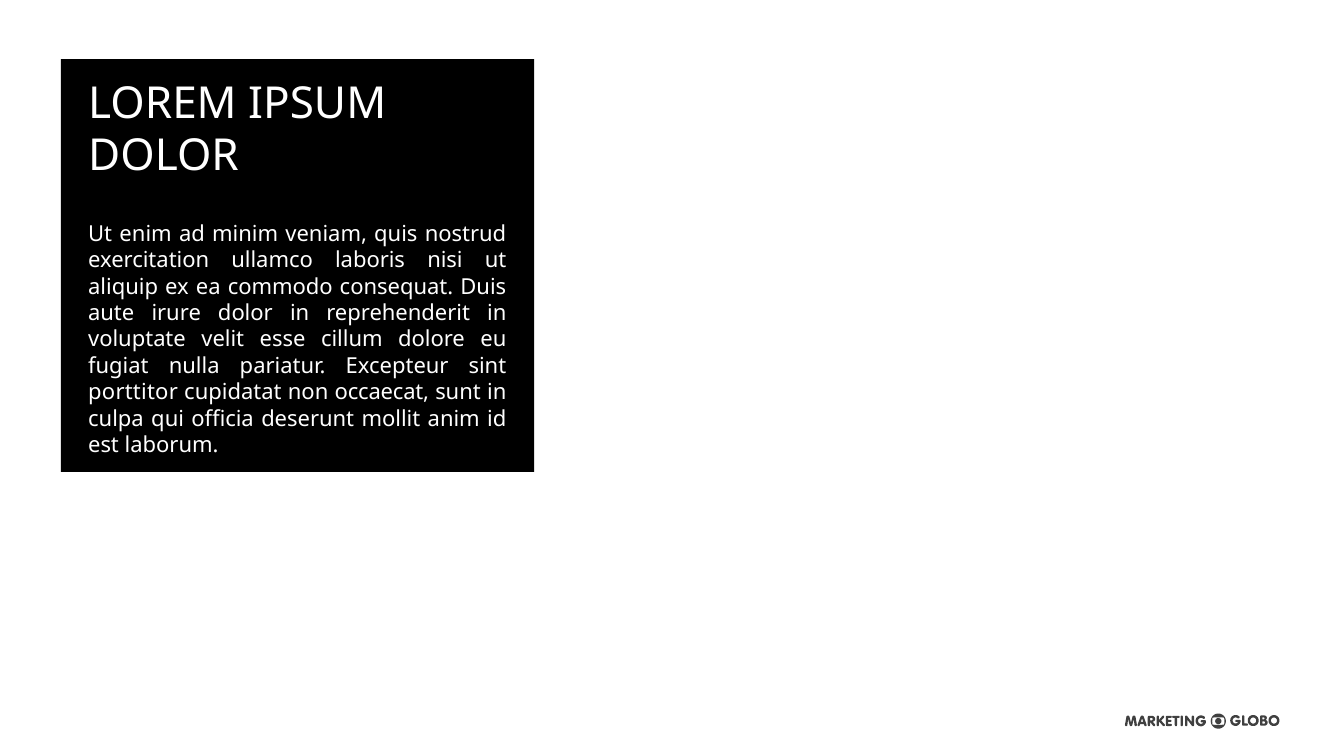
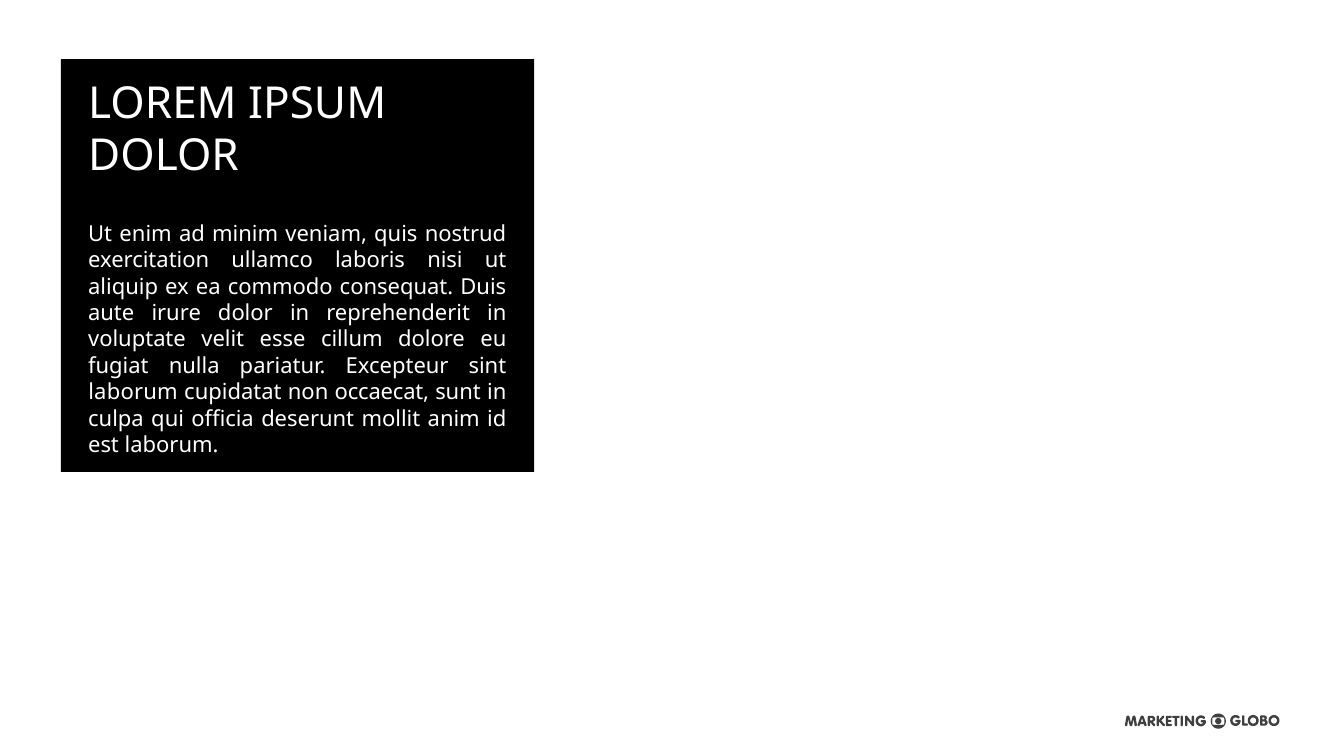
porttitor: porttitor -> laborum (133, 393)
